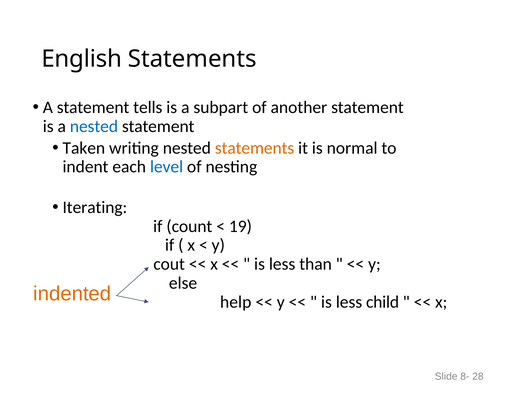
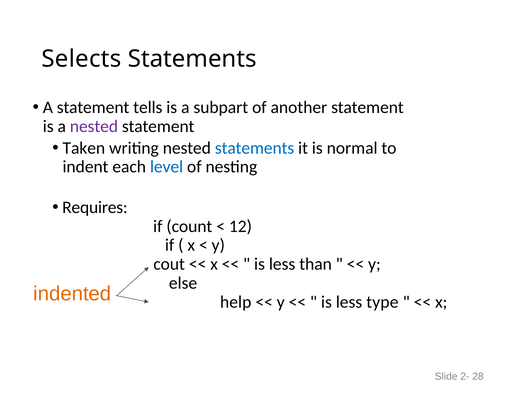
English: English -> Selects (81, 59)
nested colour: blue -> purple (94, 126)
statements colour: orange -> blue (255, 148)
Iterating: Iterating -> Requires (95, 207)
19: 19 -> 12 (240, 226)
child: child -> type (382, 302)
8-: 8- -> 2- (465, 376)
